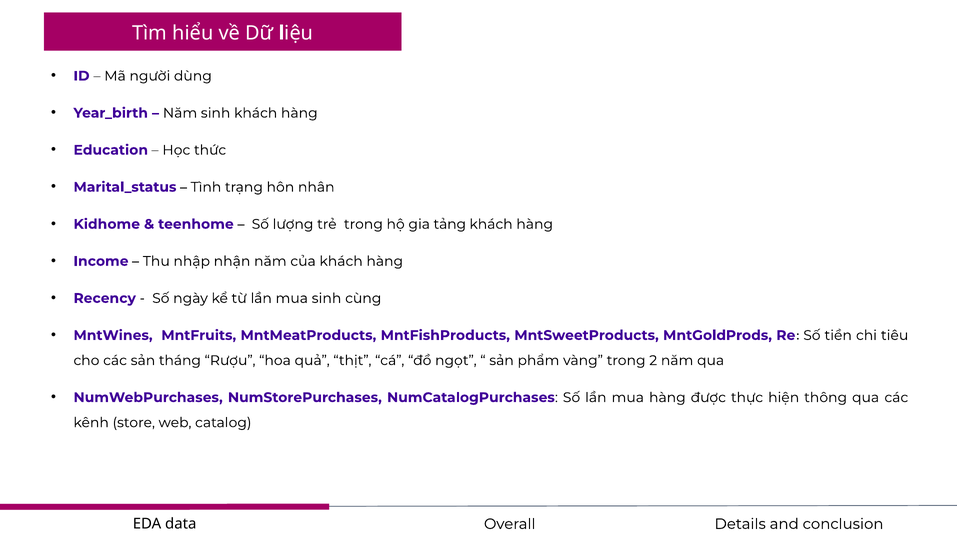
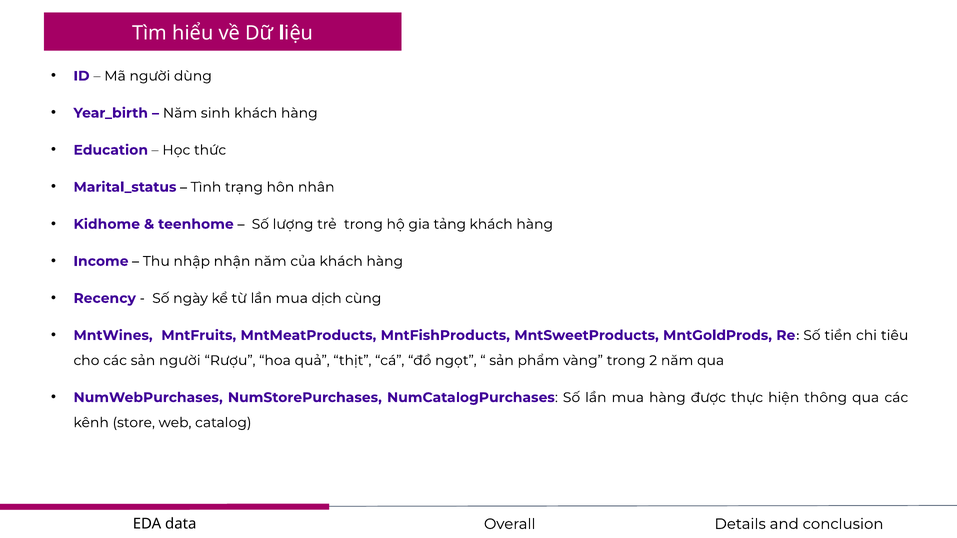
mua sinh: sinh -> dịch (327, 298)
sản tháng: tháng -> người (180, 361)
